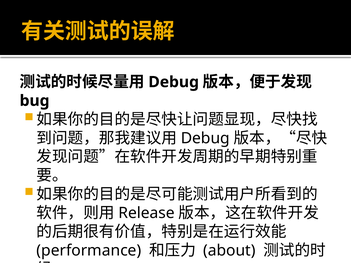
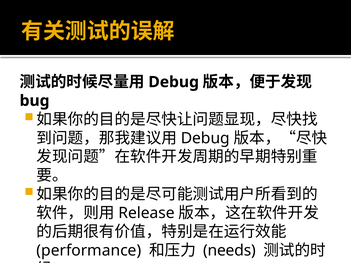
about: about -> needs (229, 251)
